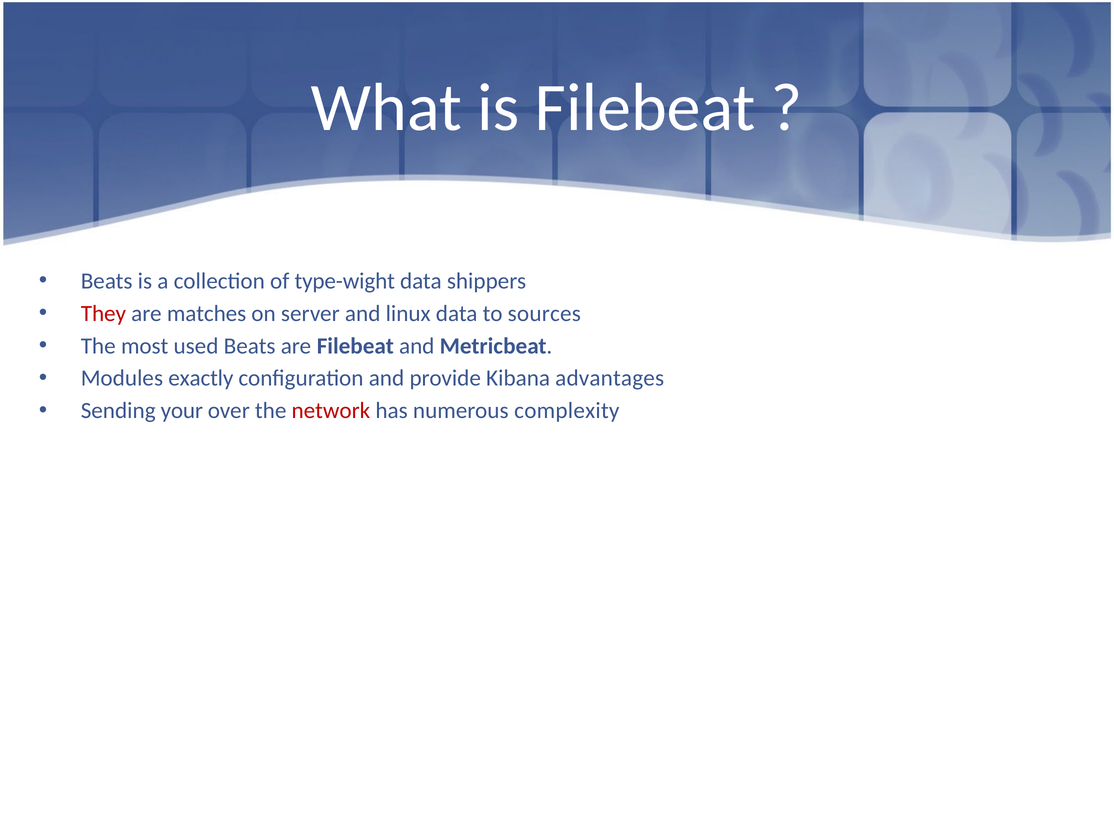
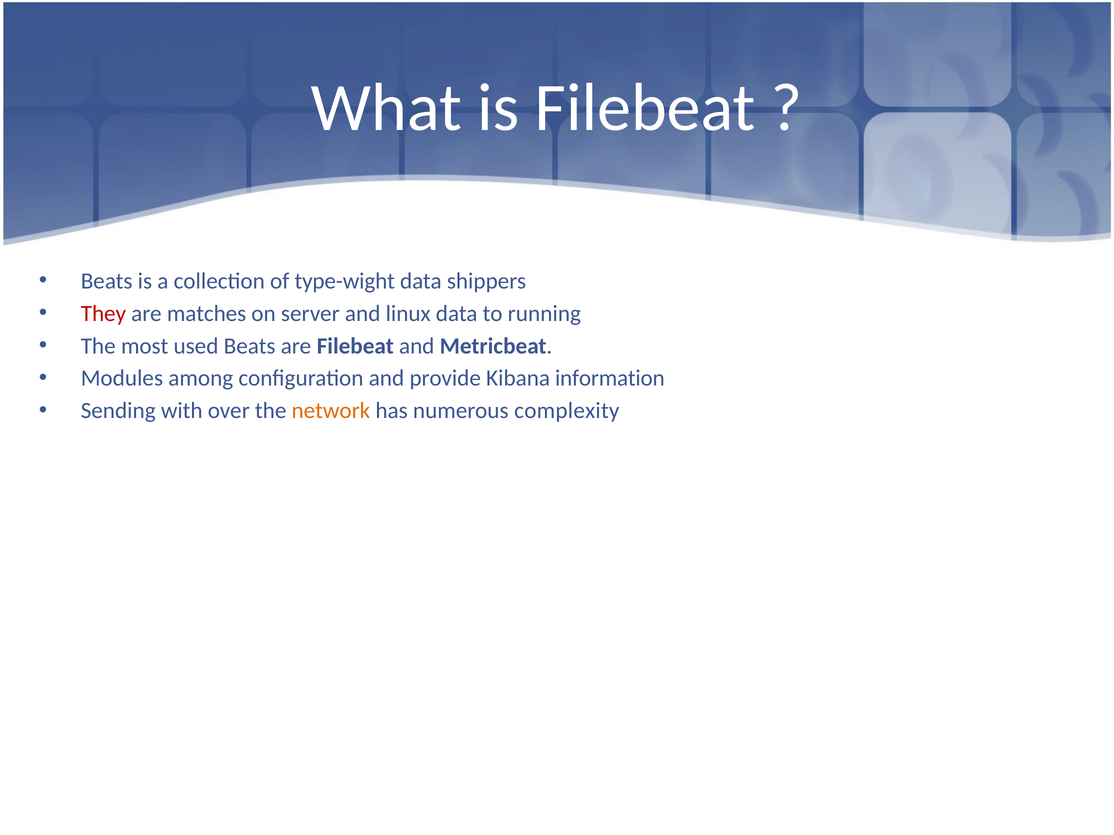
sources: sources -> running (544, 314)
exactly: exactly -> among (201, 379)
advantages: advantages -> information (610, 379)
your: your -> with (182, 411)
network colour: red -> orange (331, 411)
